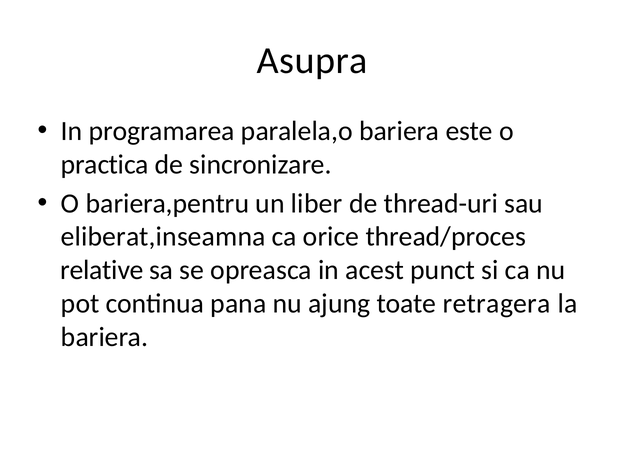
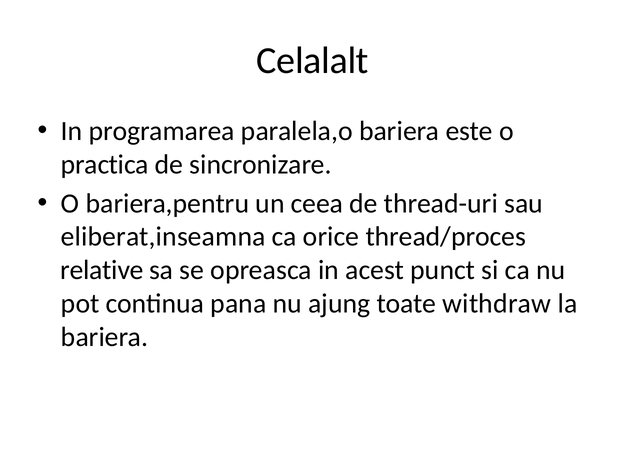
Asupra: Asupra -> Celalalt (313, 61)
liber: liber -> ceea (317, 203)
retragera: retragera -> withdraw (497, 303)
